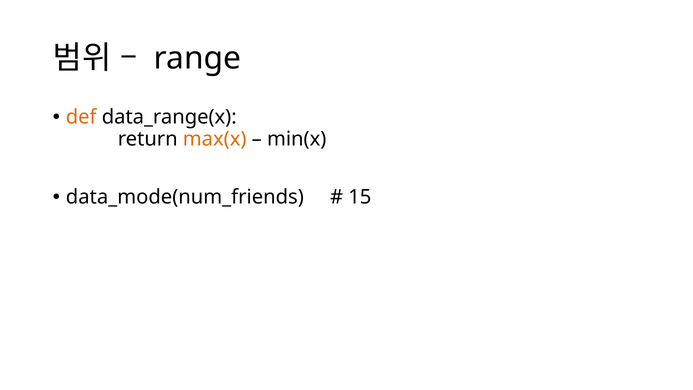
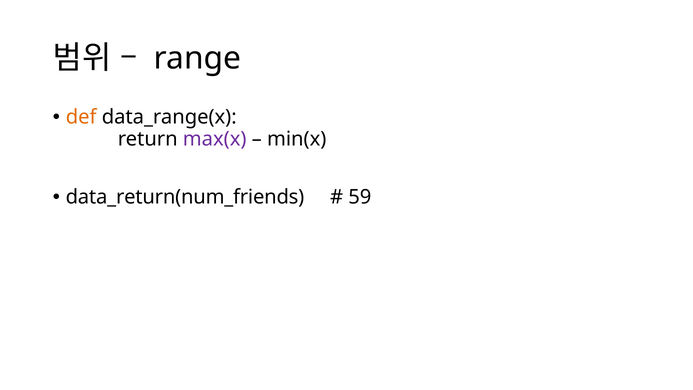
max(x colour: orange -> purple (215, 139)
data_mode(num_friends: data_mode(num_friends -> data_return(num_friends (185, 197)
15: 15 -> 59 (360, 197)
